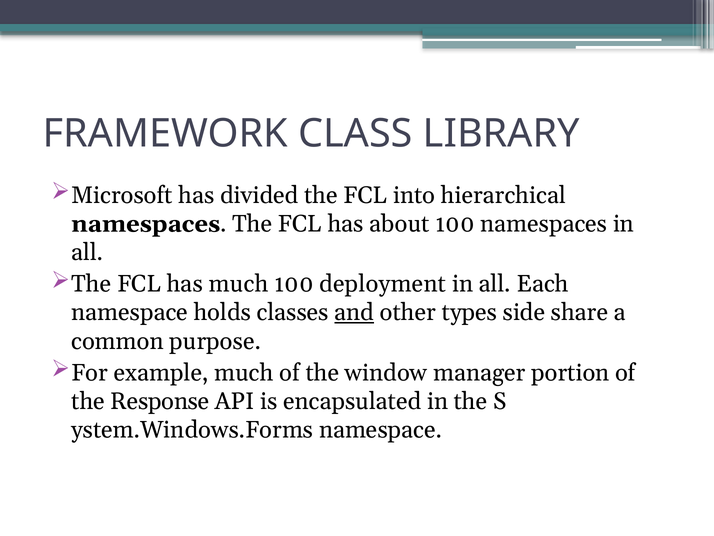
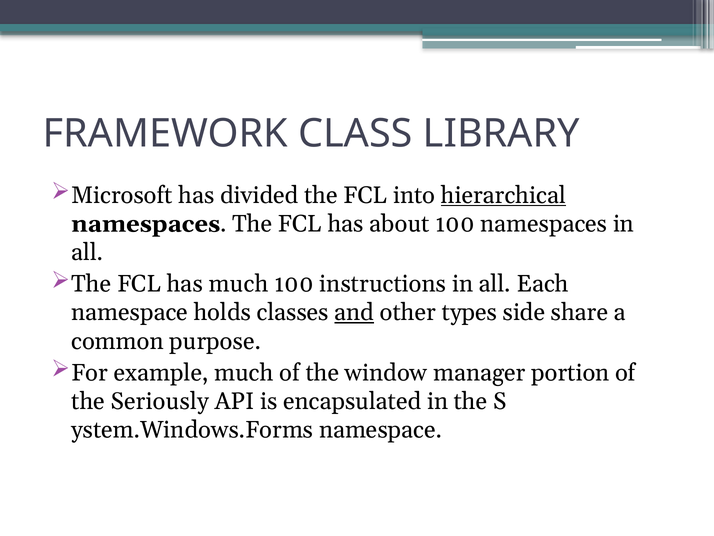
hierarchical underline: none -> present (503, 195)
deployment: deployment -> instructions (383, 284)
Response: Response -> Seriously (160, 401)
